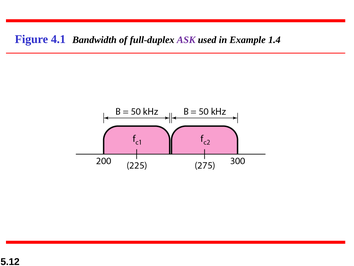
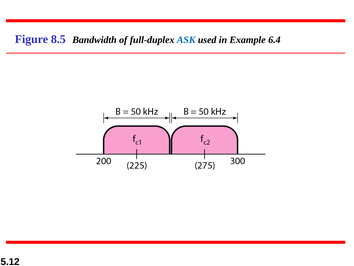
4.1: 4.1 -> 8.5 (58, 39)
ASK colour: purple -> blue (186, 40)
1.4: 1.4 -> 6.4 (274, 40)
